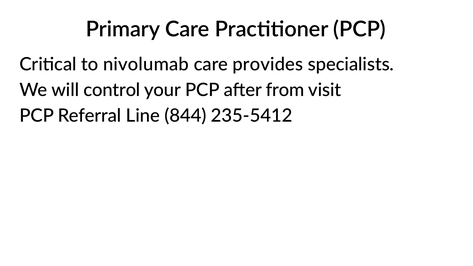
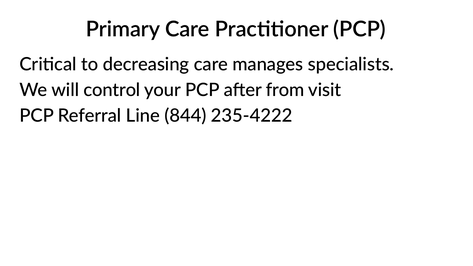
nivolumab: nivolumab -> decreasing (146, 64)
provides: provides -> manages (268, 64)
235-5412: 235-5412 -> 235-4222 (252, 116)
